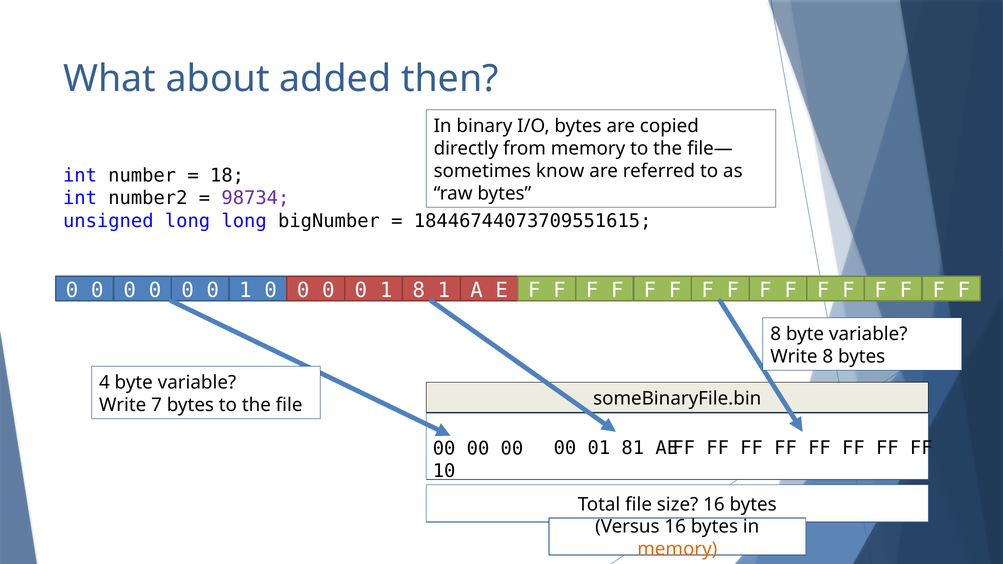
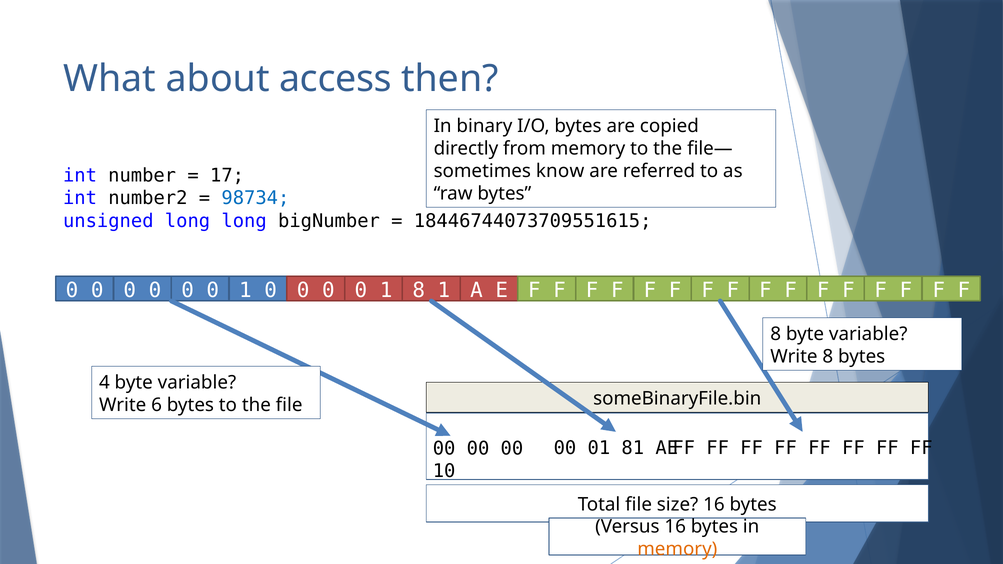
added: added -> access (335, 79)
18: 18 -> 17 (227, 176)
98734 colour: purple -> blue (255, 198)
7: 7 -> 6 (157, 405)
